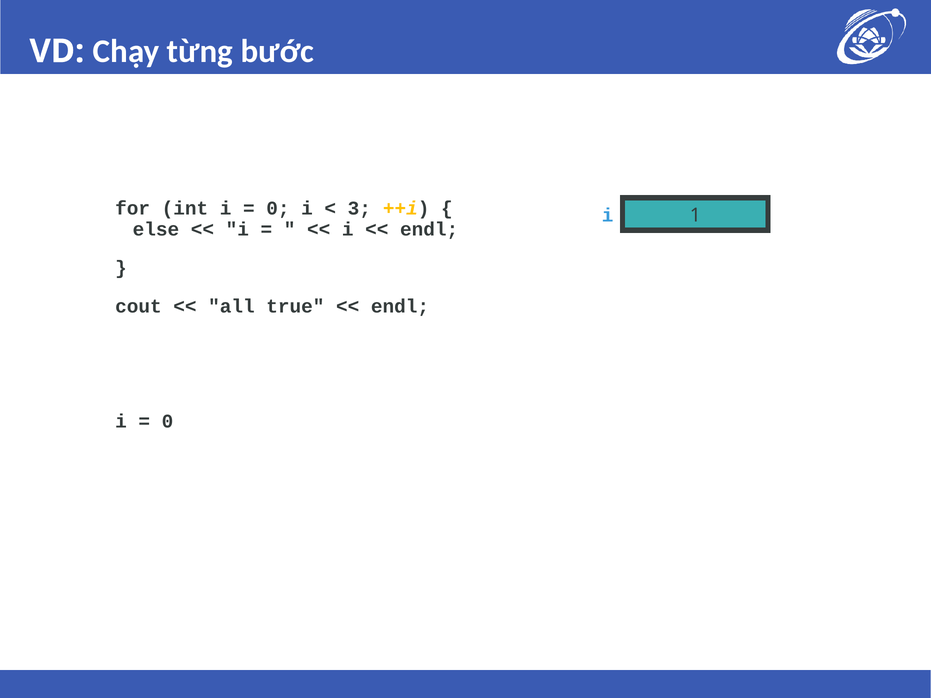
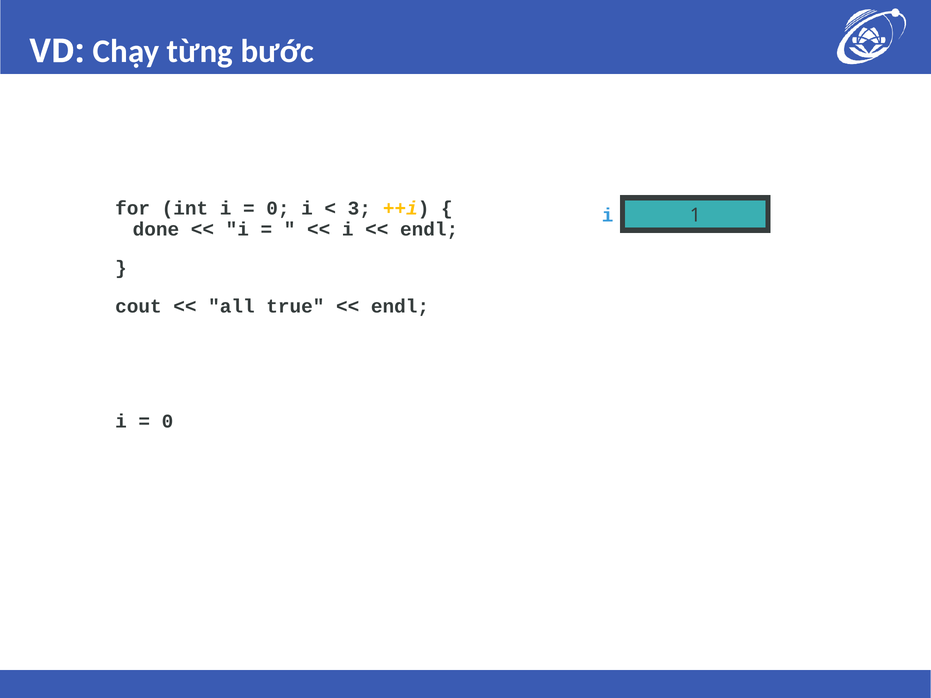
else: else -> done (156, 230)
